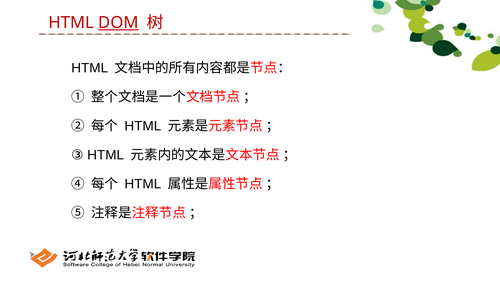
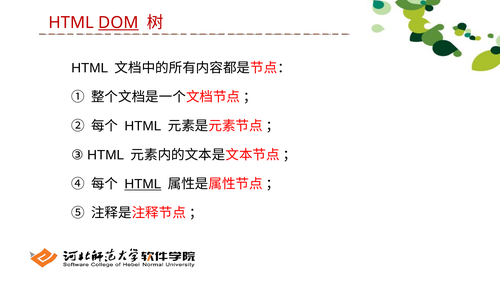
HTML underline: none -> present (143, 184)
